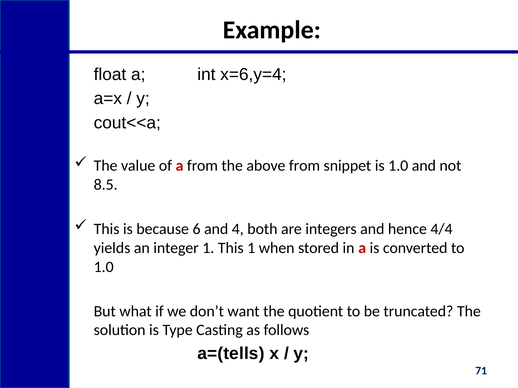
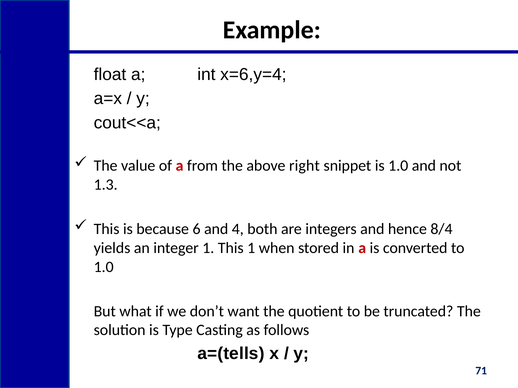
above from: from -> right (304, 166)
8.5: 8.5 -> 1.3 (106, 185)
4/4: 4/4 -> 8/4 (442, 229)
